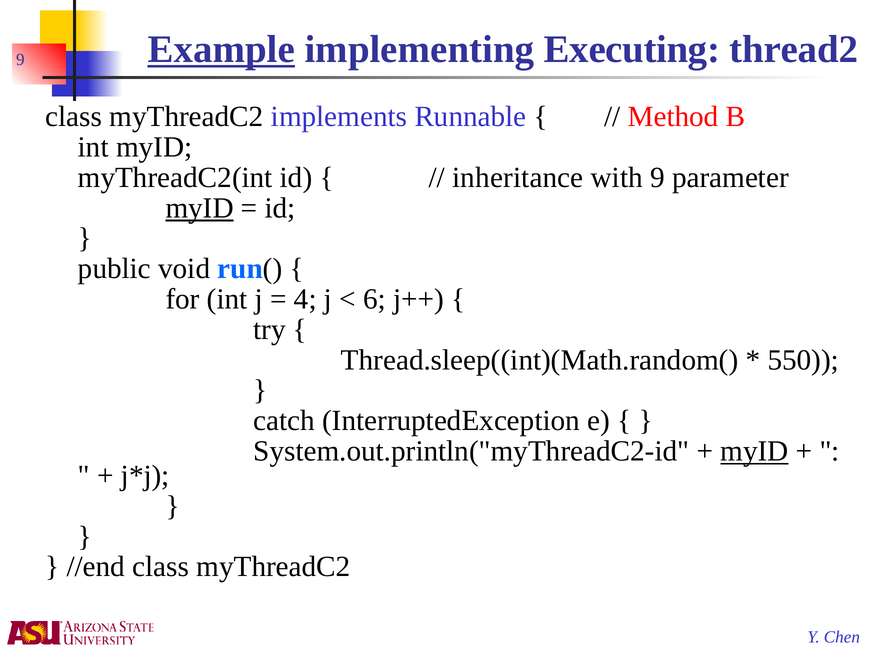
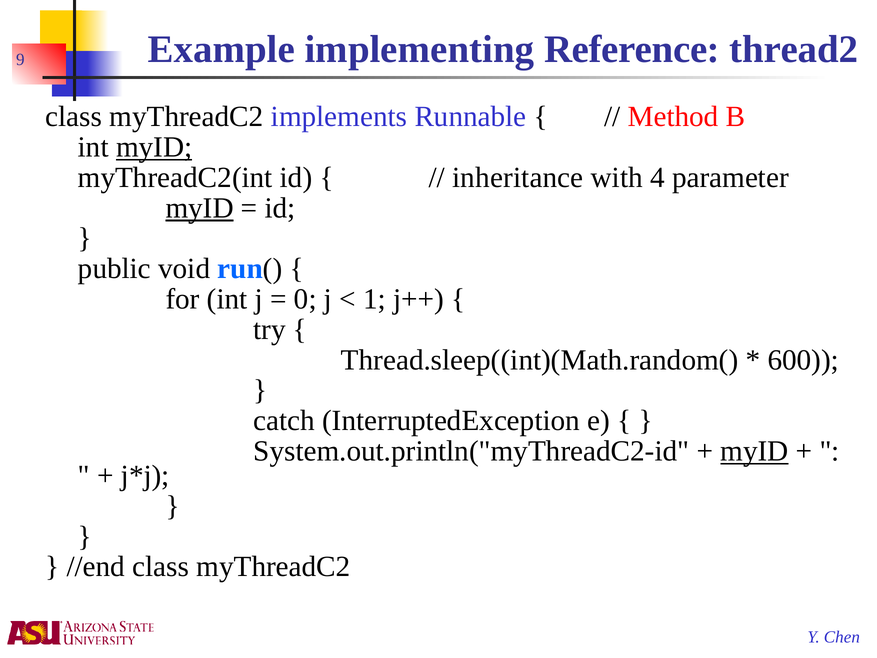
Example underline: present -> none (221, 49)
Executing: Executing -> Reference (632, 49)
myID underline: none -> present (154, 147)
with 9: 9 -> 4 (657, 177)
4: 4 -> 0 (305, 299)
6: 6 -> 1 (375, 299)
550: 550 -> 600 (803, 360)
